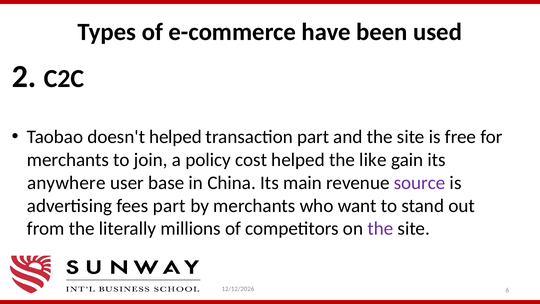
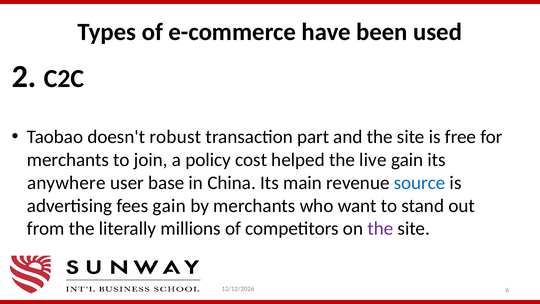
doesn't helped: helped -> robust (175, 137)
like: like -> live (373, 160)
source colour: purple -> blue (420, 183)
fees part: part -> gain (169, 206)
